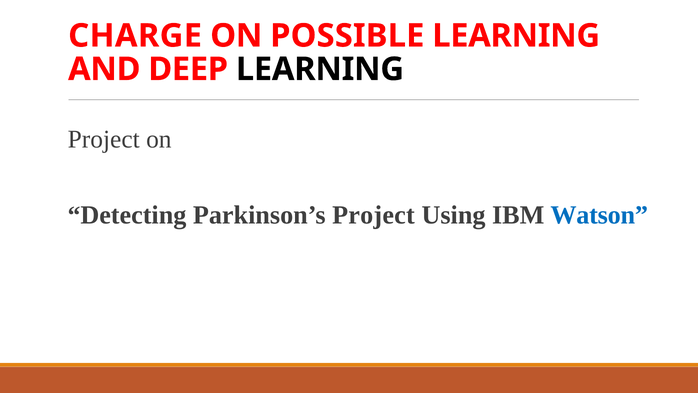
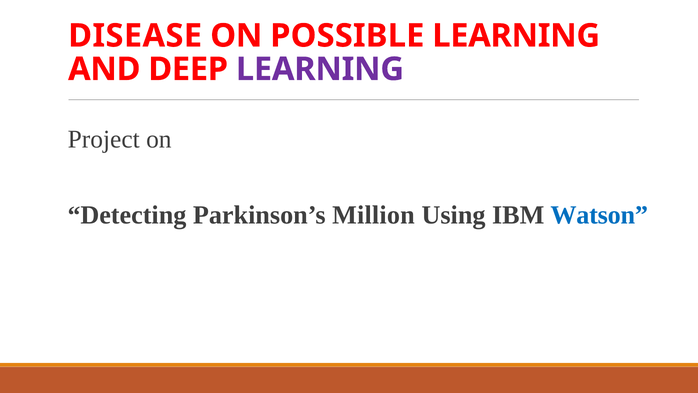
CHARGE: CHARGE -> DISEASE (135, 36)
LEARNING colour: black -> purple (320, 69)
Parkinson’s Project: Project -> Million (373, 215)
